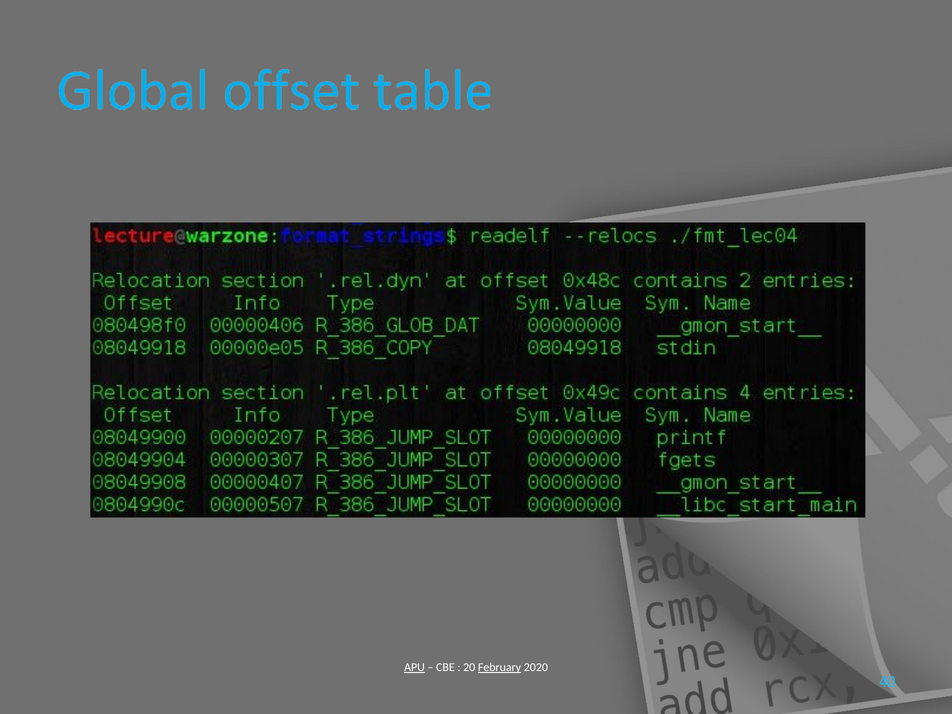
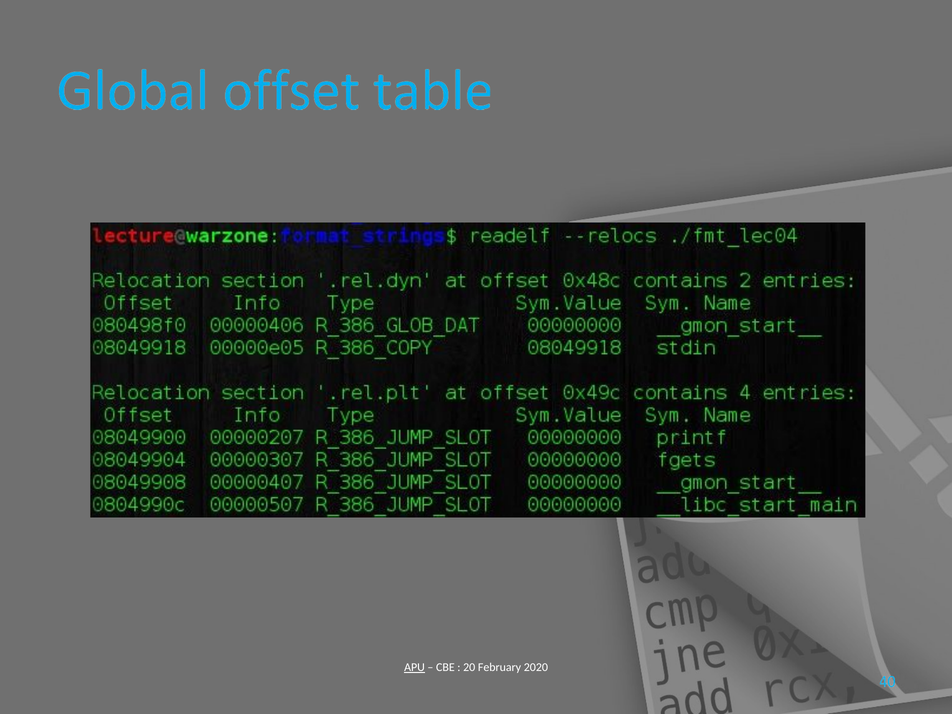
February underline: present -> none (500, 667)
